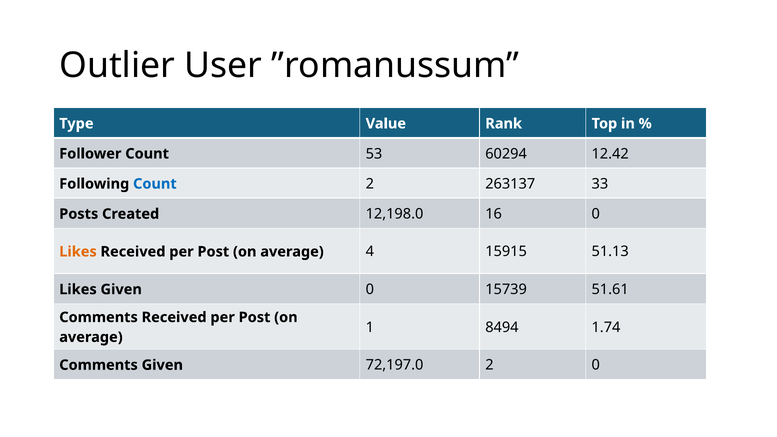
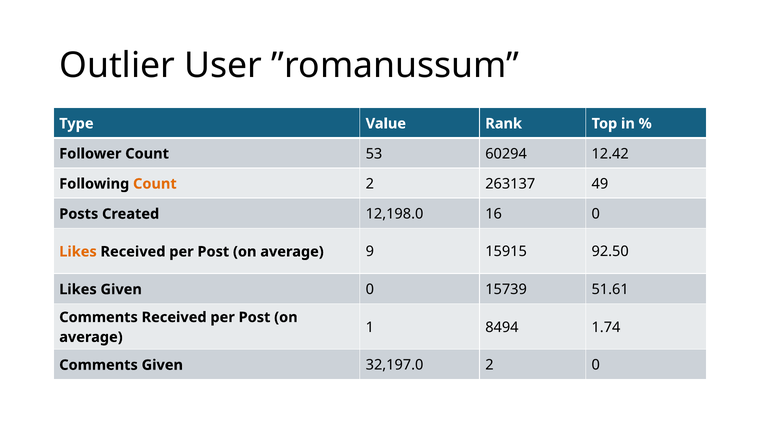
Count colour: blue -> orange (155, 184)
33: 33 -> 49 (600, 184)
4: 4 -> 9 (370, 252)
51.13: 51.13 -> 92.50 (610, 252)
72,197.0: 72,197.0 -> 32,197.0 (395, 365)
